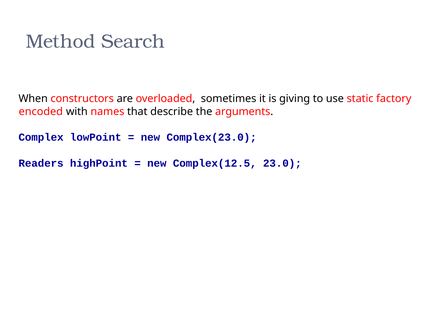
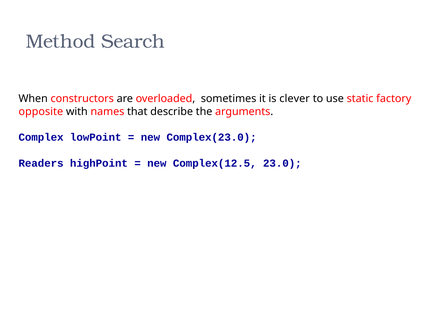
giving: giving -> clever (295, 99)
encoded: encoded -> opposite (41, 112)
